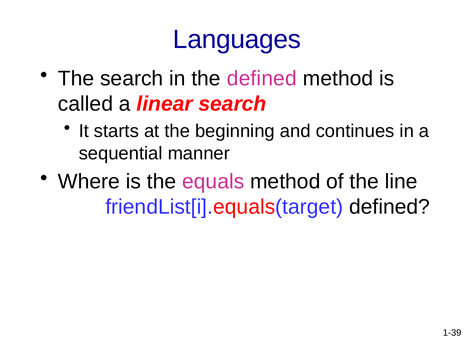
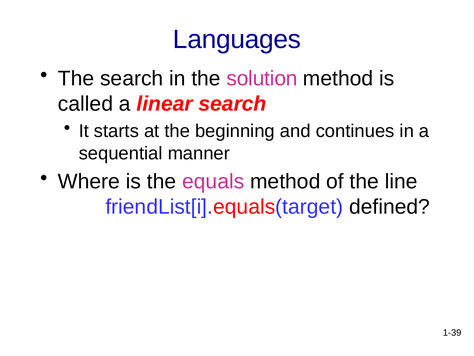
the defined: defined -> solution (262, 79)
